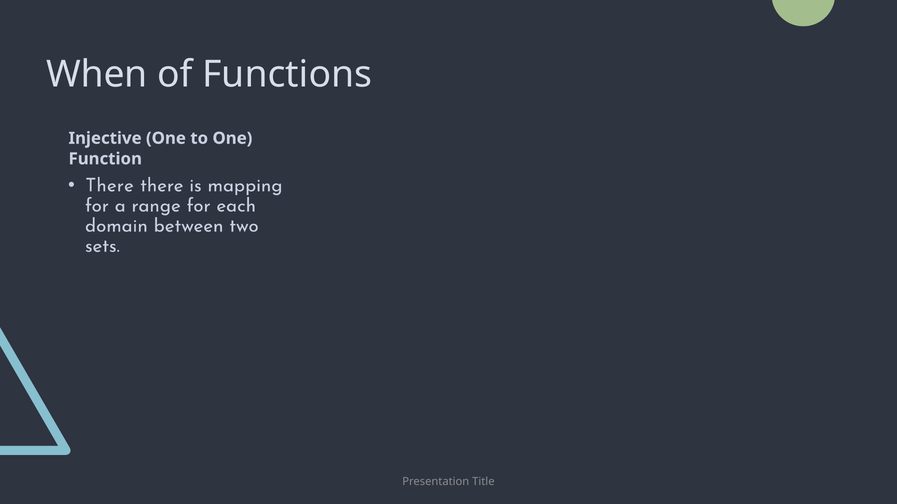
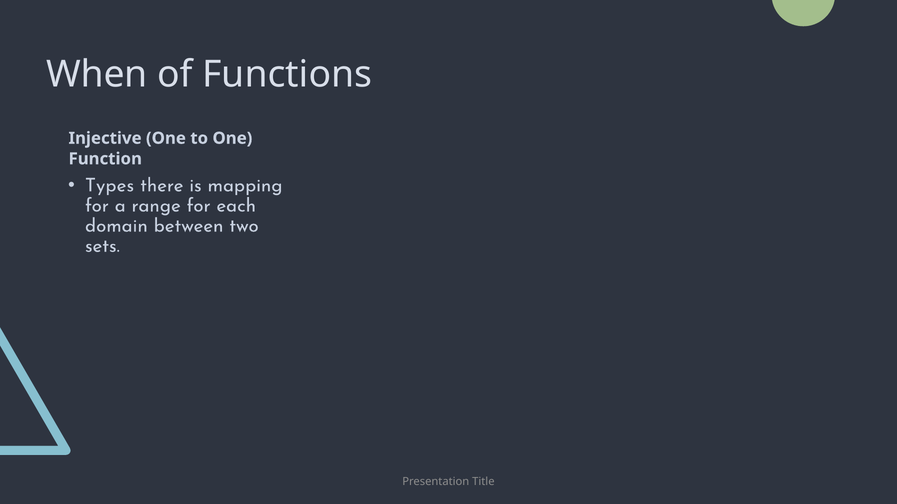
There: There -> Types (110, 185)
